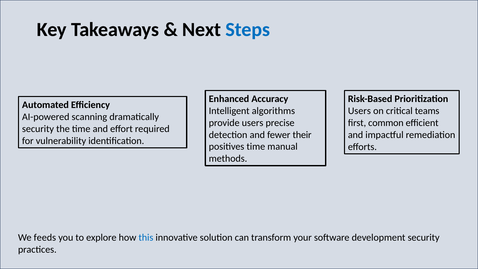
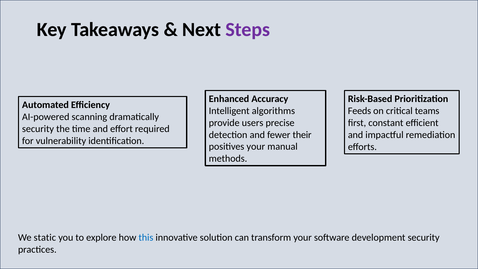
Steps colour: blue -> purple (248, 30)
Users: Users -> Feeds (359, 111)
common: common -> constant (386, 123)
positives time: time -> your (256, 147)
feeds: feeds -> static (45, 237)
